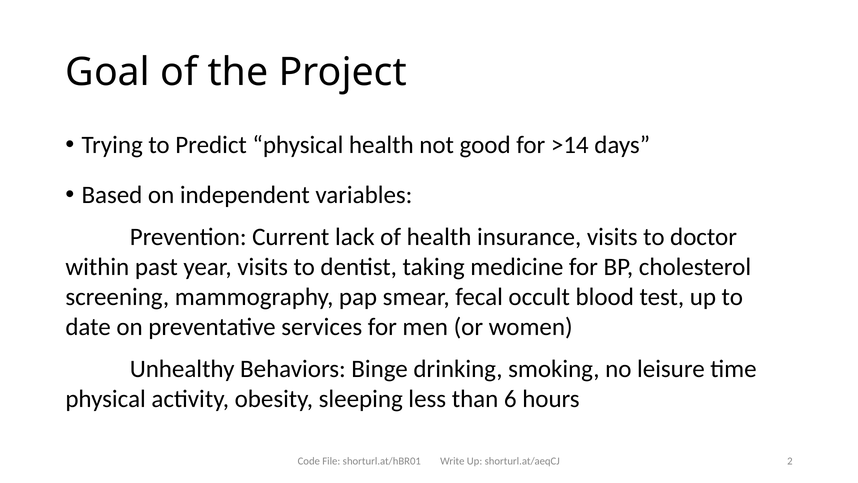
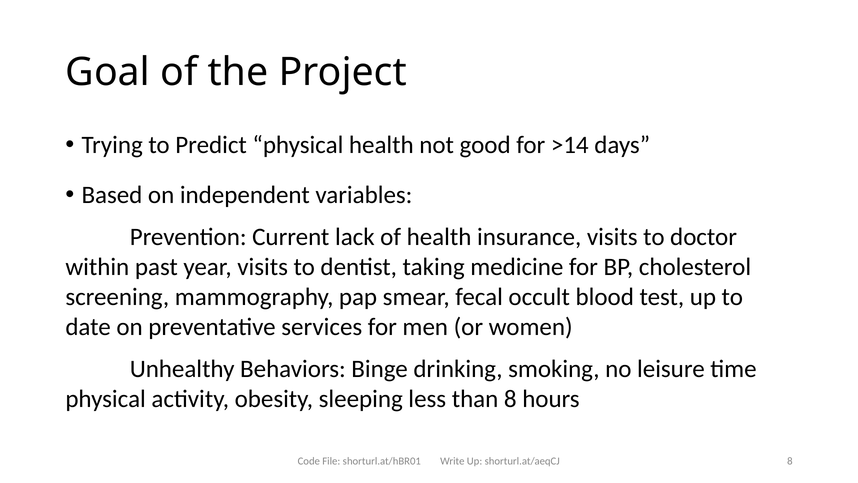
than 6: 6 -> 8 (510, 398)
shorturl.at/aeqCJ 2: 2 -> 8 (790, 461)
